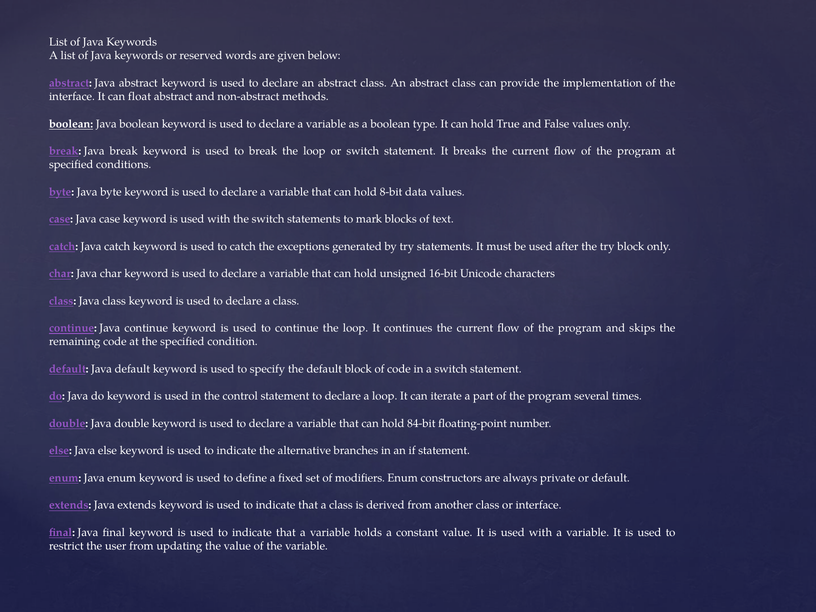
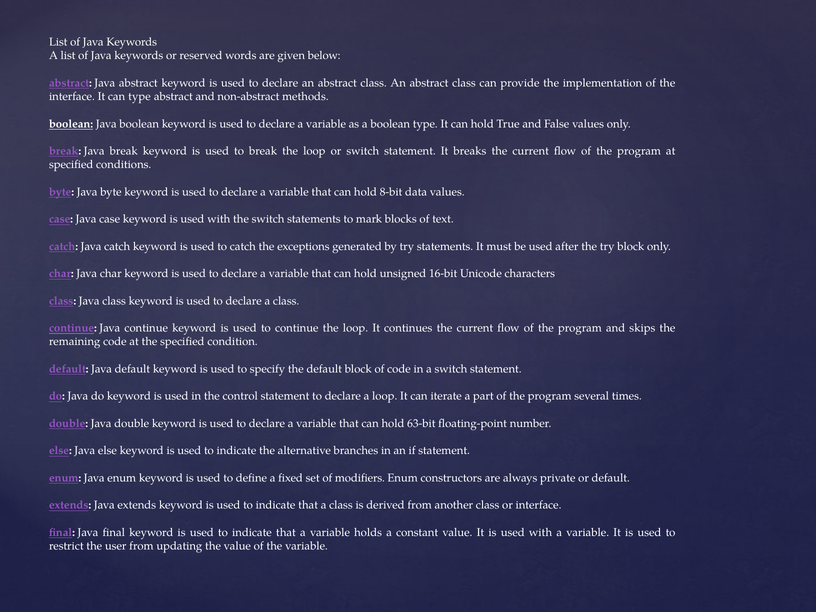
can float: float -> type (139, 97)
84-bit: 84-bit -> 63-bit (421, 423)
